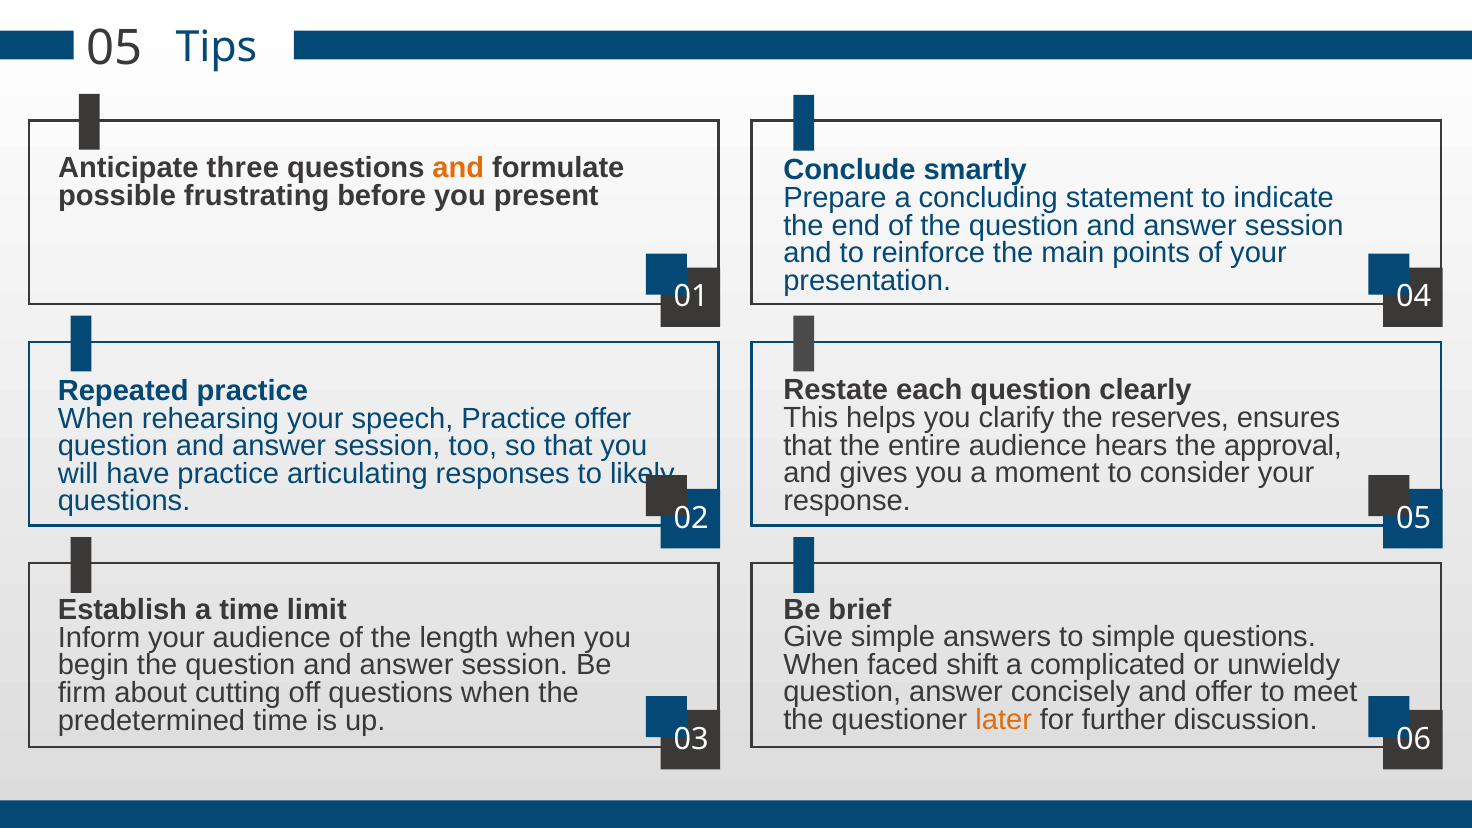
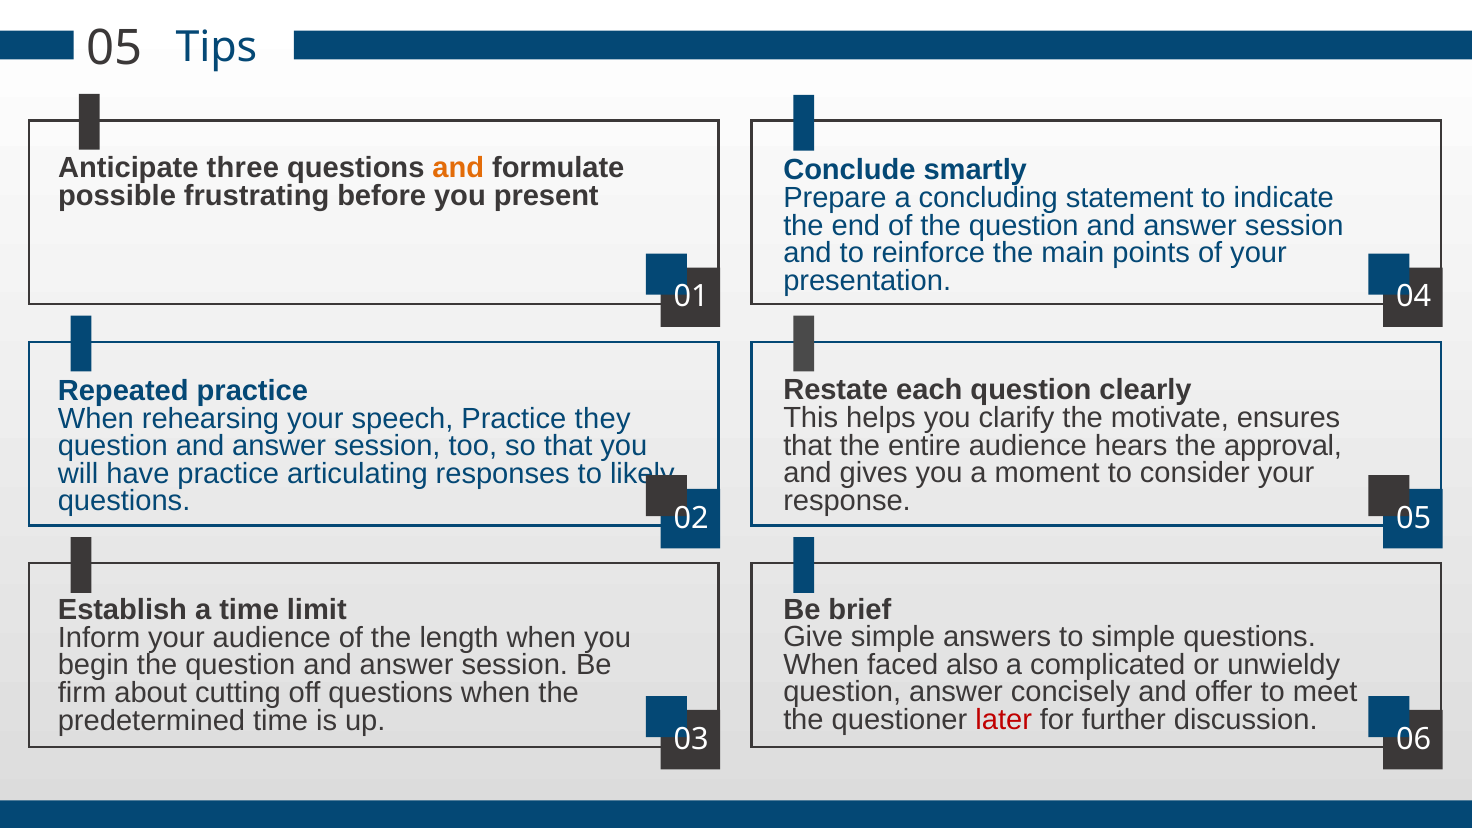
reserves: reserves -> motivate (1170, 418)
Practice offer: offer -> they (603, 418)
shift: shift -> also (972, 665)
later colour: orange -> red (1004, 720)
